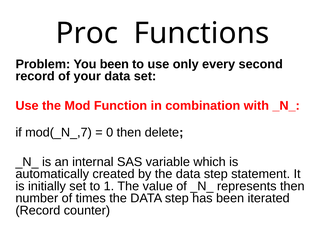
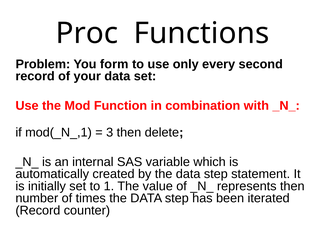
You been: been -> form (114, 64)
mod(_N_,7: mod(_N_,7 -> mod(_N_,1 (59, 132)
0: 0 -> 3 (110, 132)
